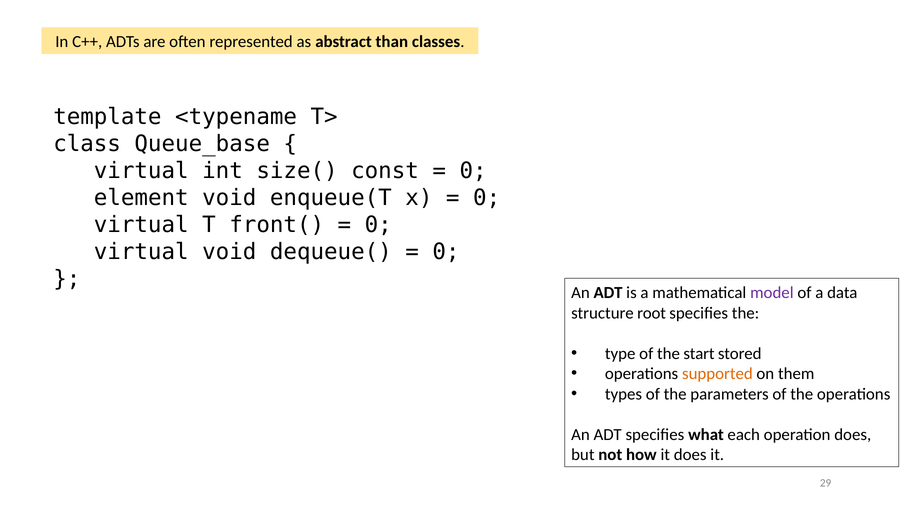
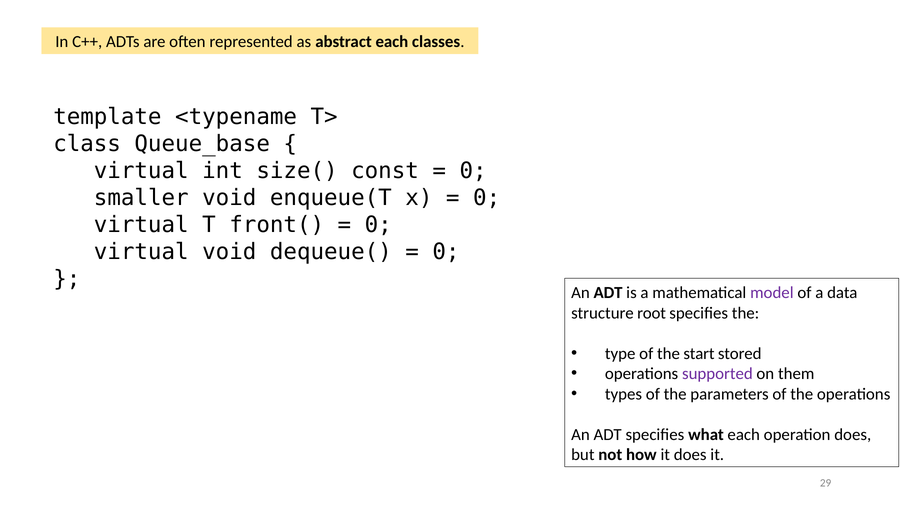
abstract than: than -> each (392, 42)
element: element -> smaller (141, 198)
supported colour: orange -> purple (717, 374)
